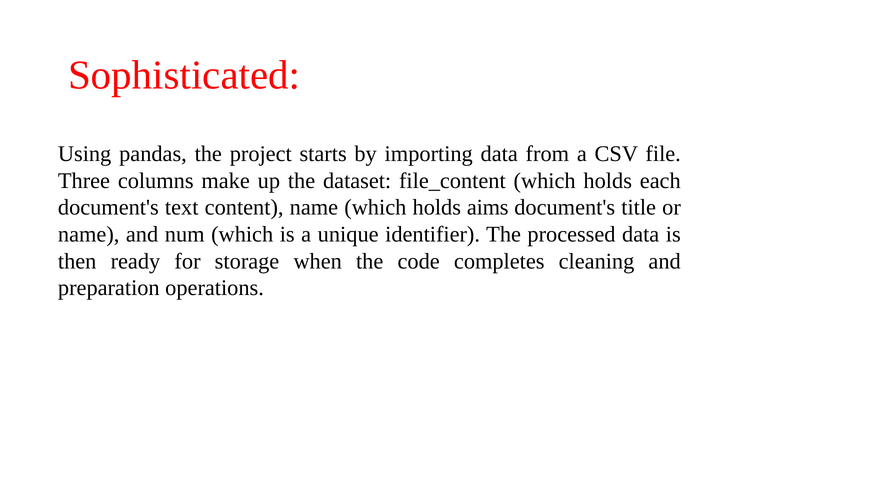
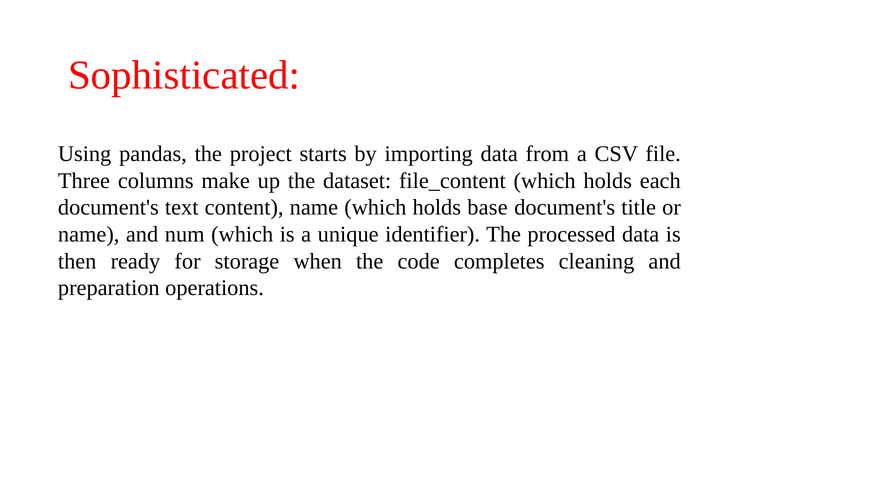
aims: aims -> base (488, 208)
